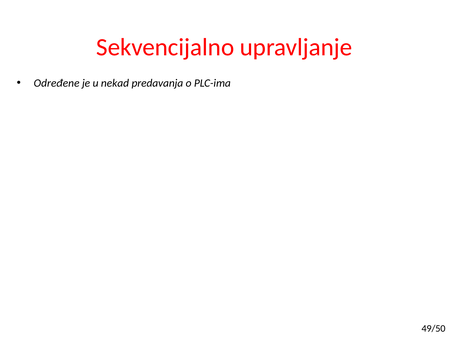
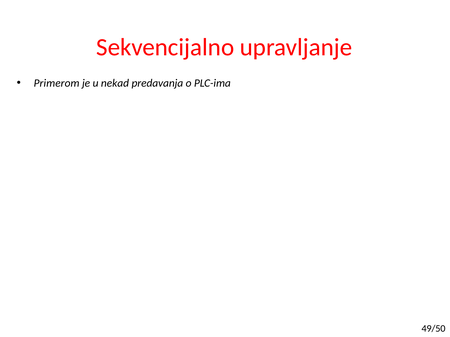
Određene: Određene -> Primerom (57, 83)
